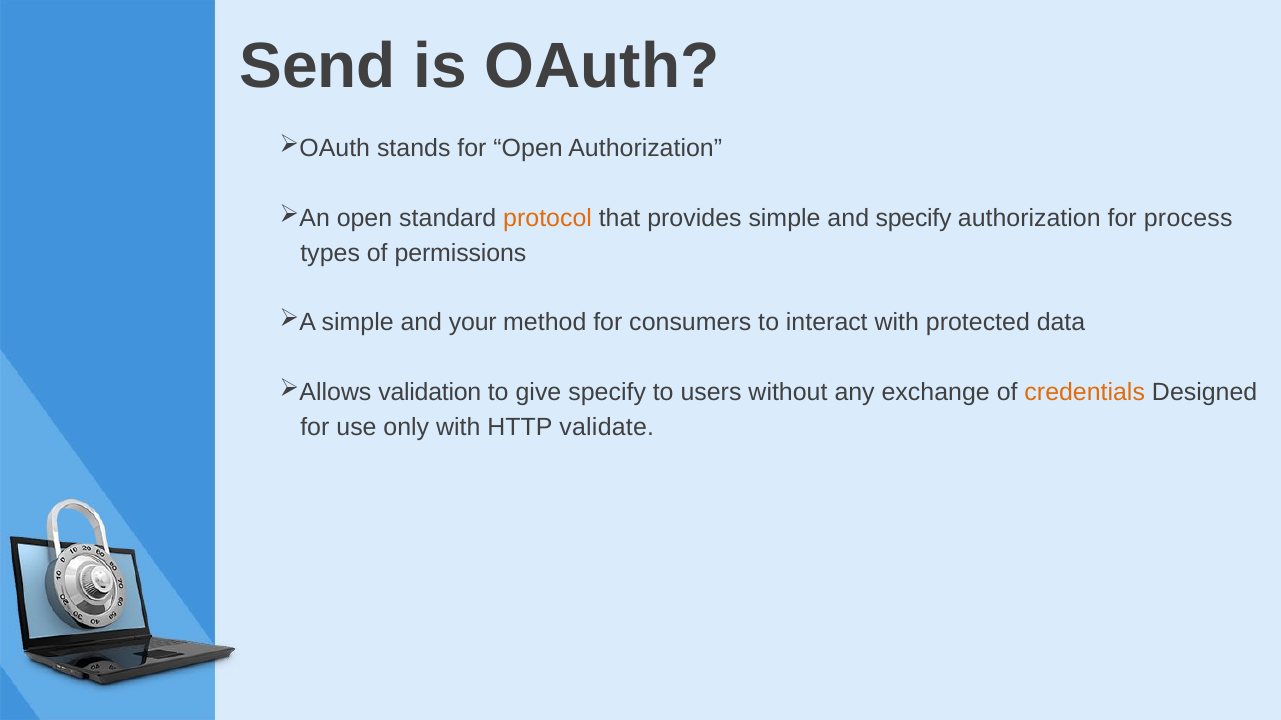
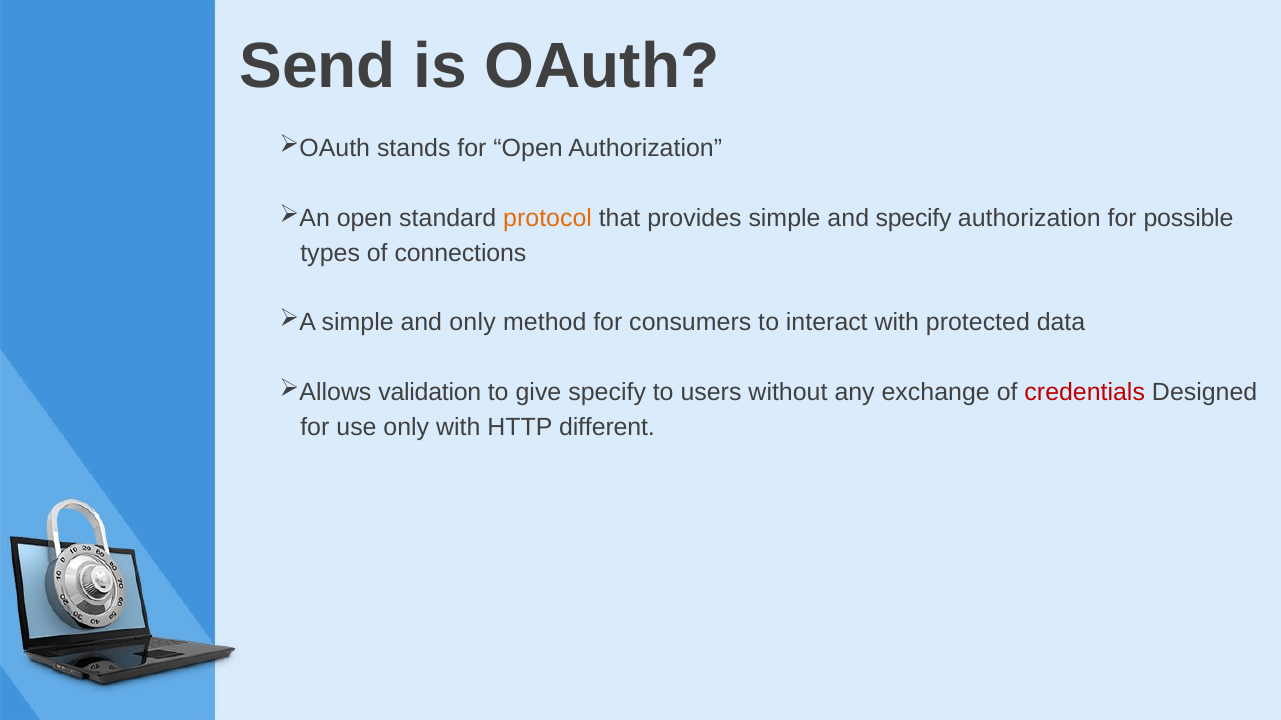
process: process -> possible (1188, 218)
permissions: permissions -> connections (460, 253)
and your: your -> only (473, 323)
credentials colour: orange -> red (1085, 393)
validate: validate -> different (607, 428)
